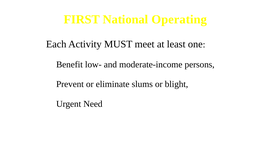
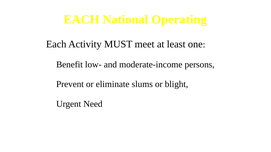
FIRST: FIRST -> EACH (82, 19)
